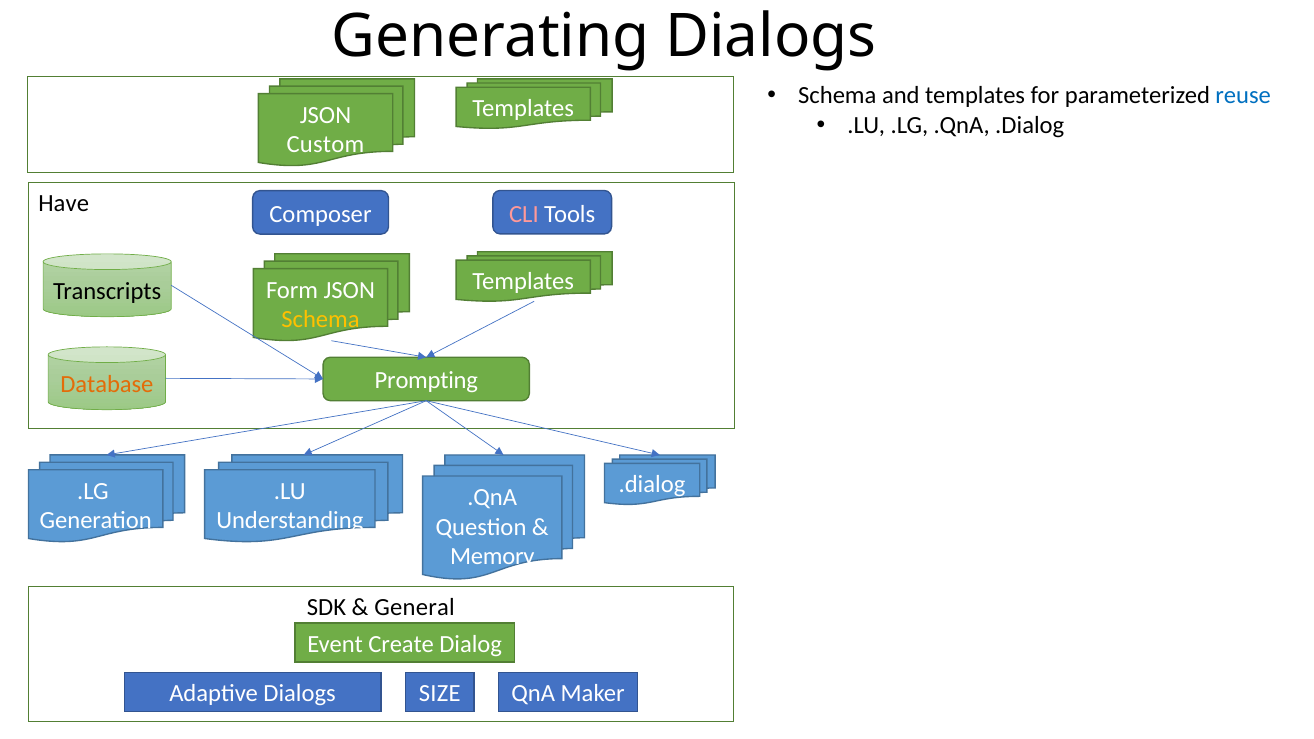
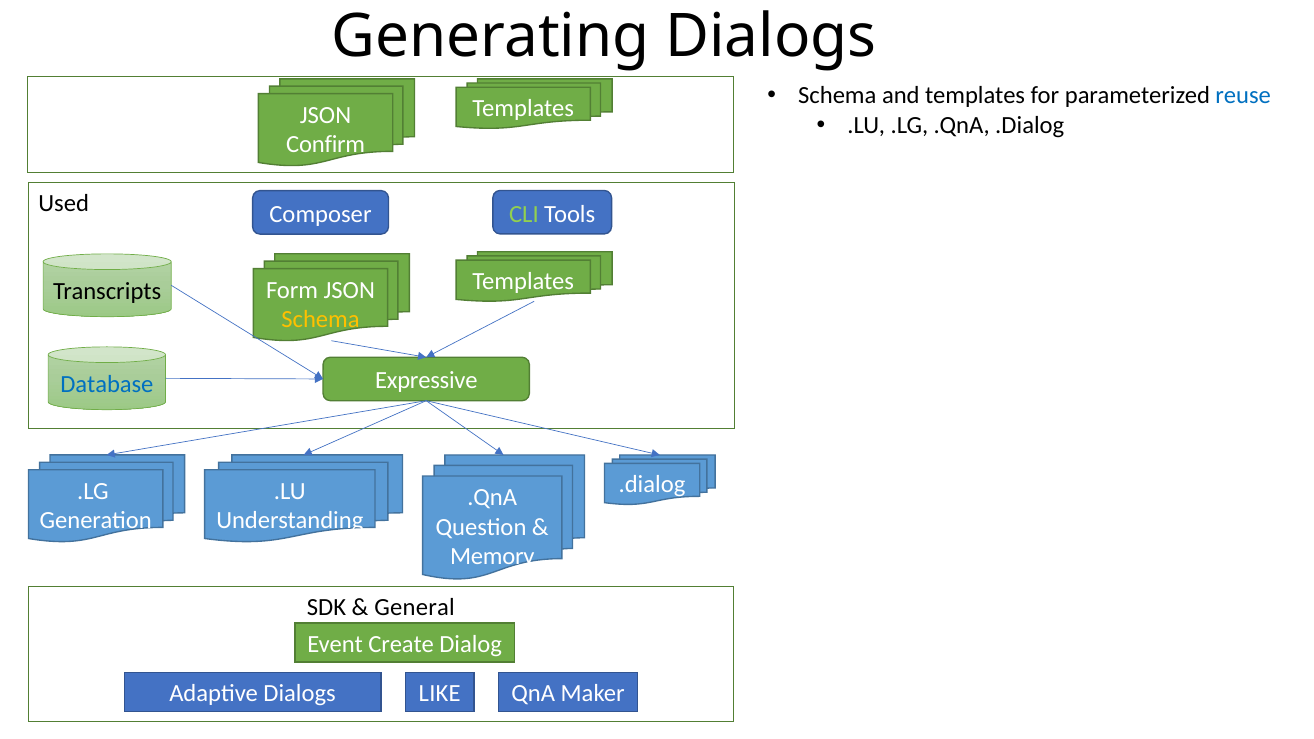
Custom: Custom -> Confirm (326, 145)
Have: Have -> Used (64, 204)
CLI colour: pink -> light green (524, 214)
Prompting: Prompting -> Expressive (426, 381)
Database colour: orange -> blue (107, 384)
Dialogs SIZE: SIZE -> LIKE (440, 694)
